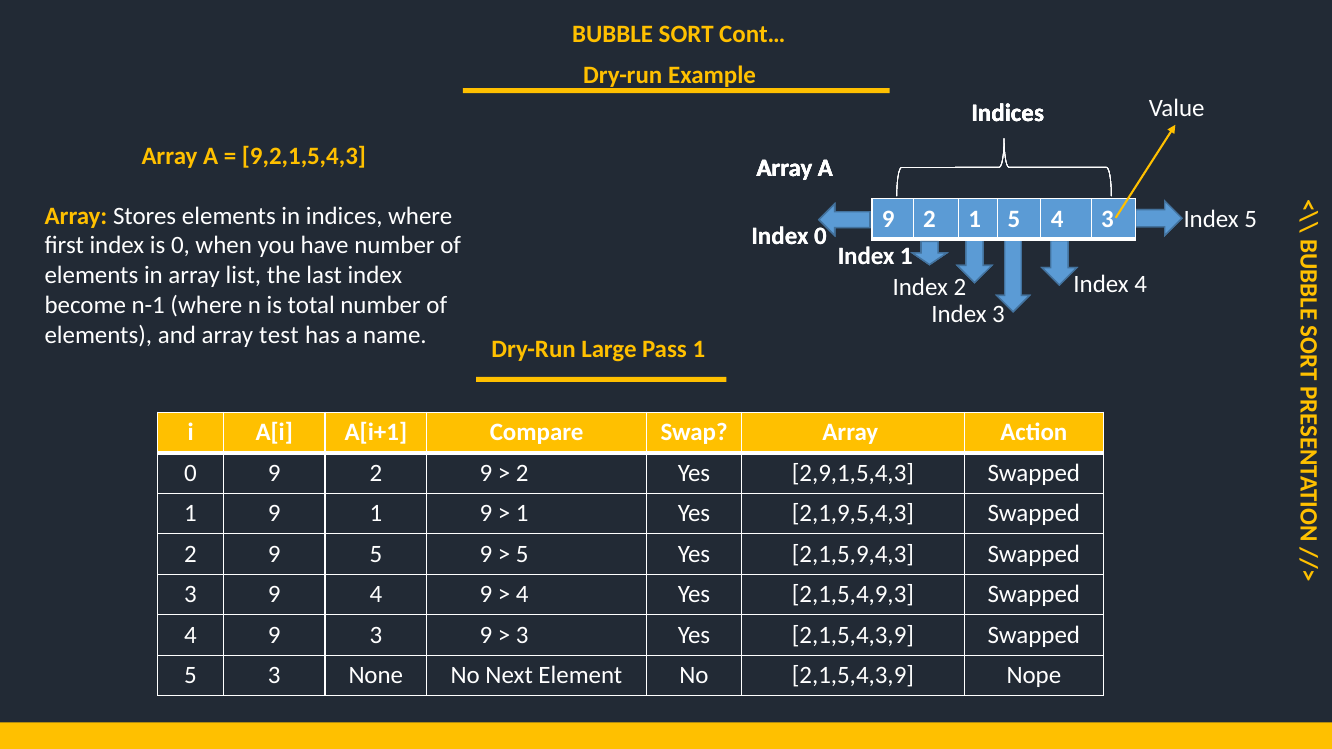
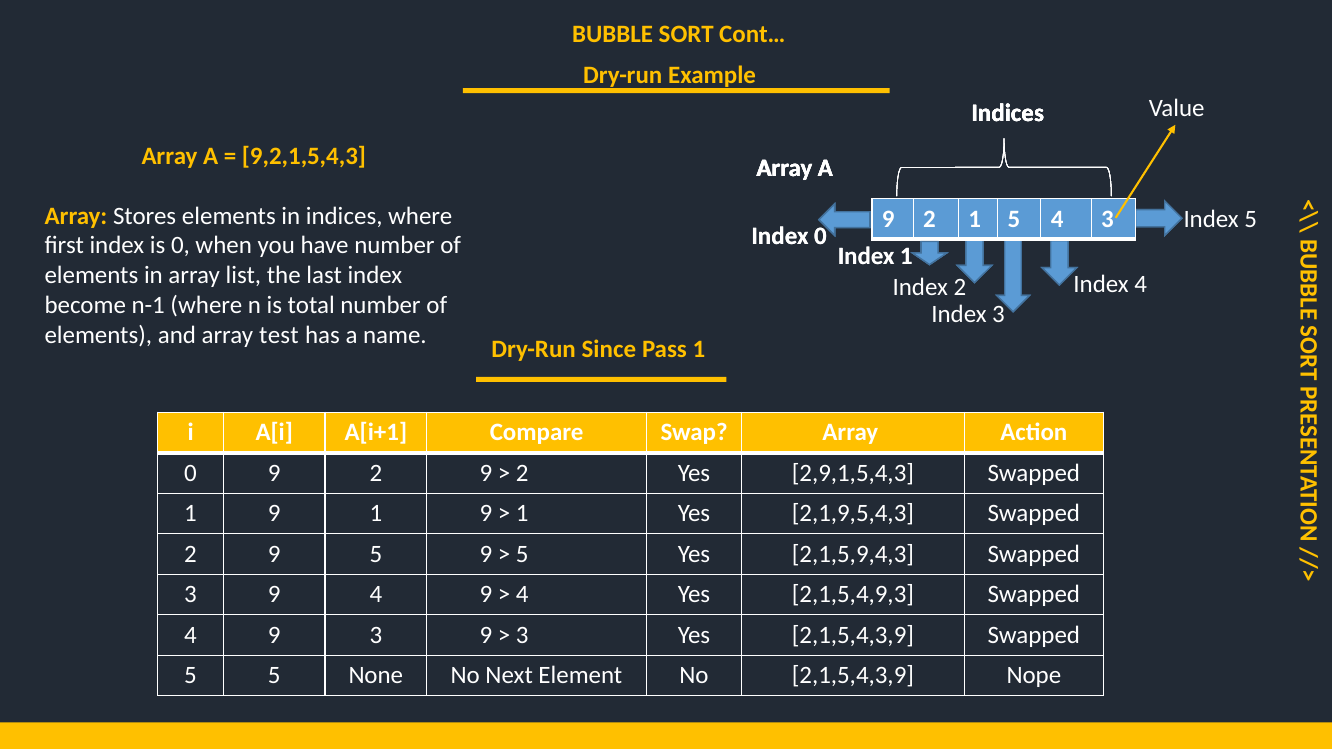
Large: Large -> Since (609, 350)
5 3: 3 -> 5 (274, 676)
